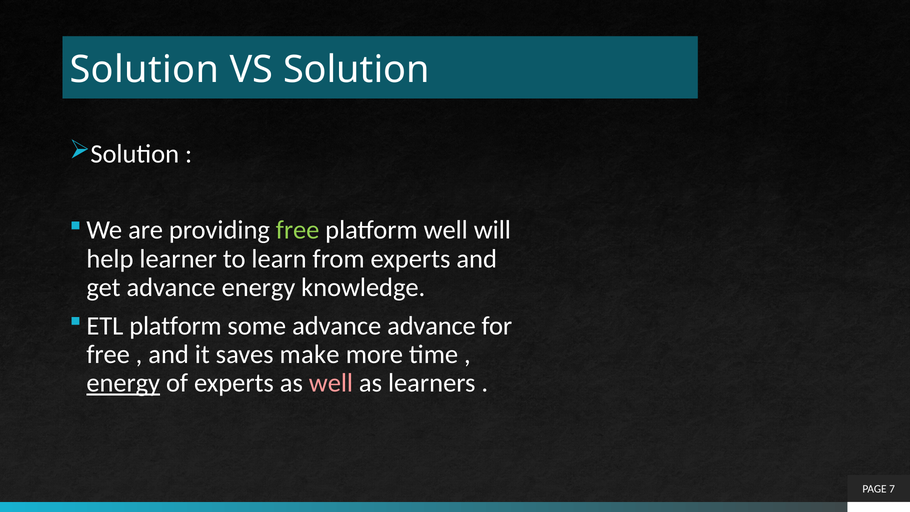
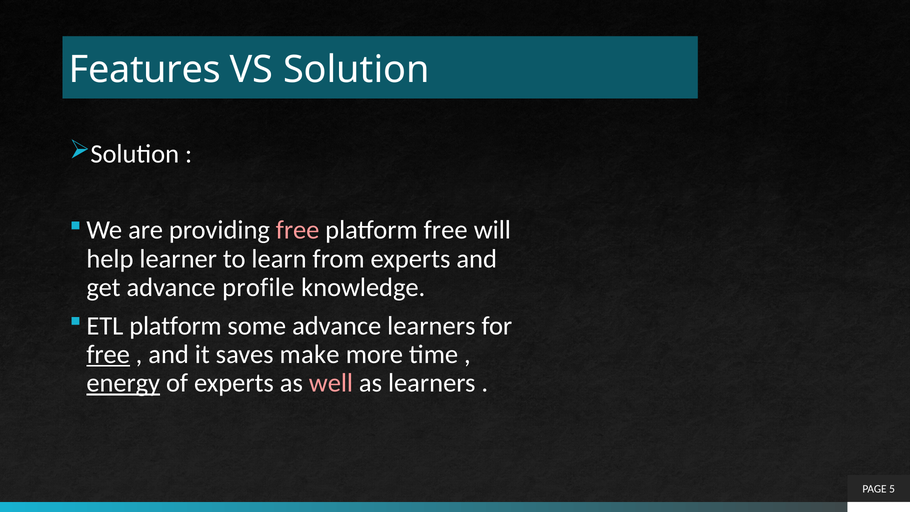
Solution: Solution -> Features (145, 70)
free colour: light green -> pink (298, 230)
platform well: well -> free (446, 230)
advance energy: energy -> profile (258, 288)
advance advance: advance -> learners (431, 326)
free underline: none -> present (108, 354)
7: 7 -> 5 (892, 489)
